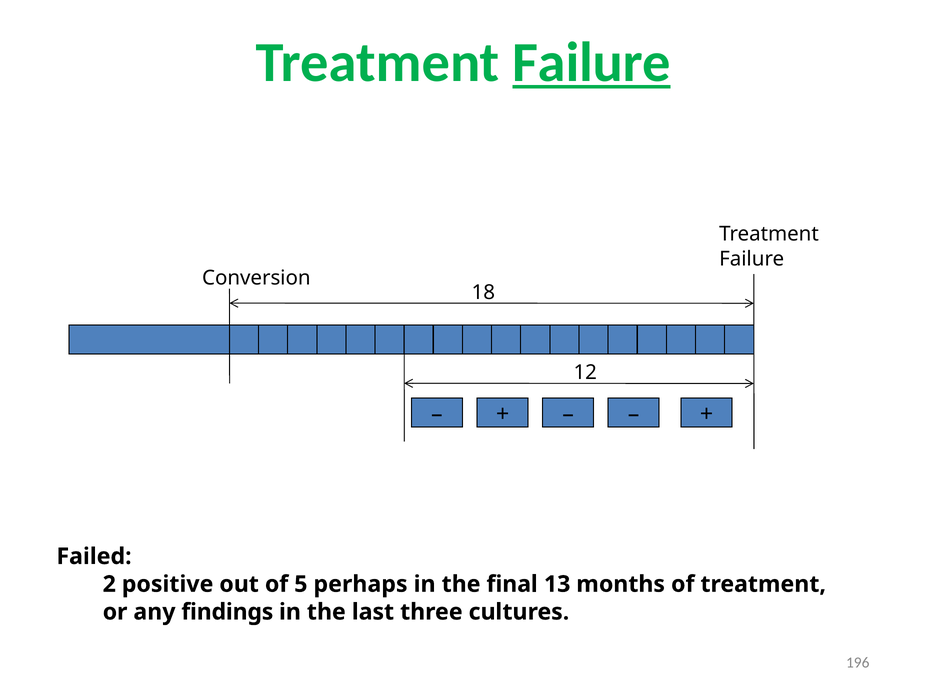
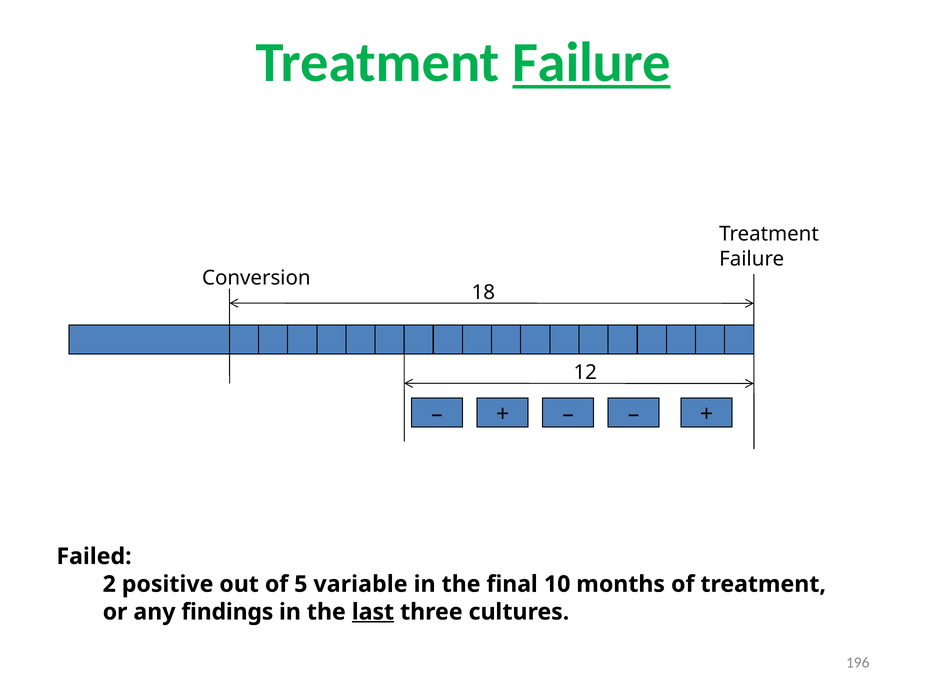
perhaps: perhaps -> variable (361, 584)
13: 13 -> 10 (557, 584)
last underline: none -> present (373, 612)
